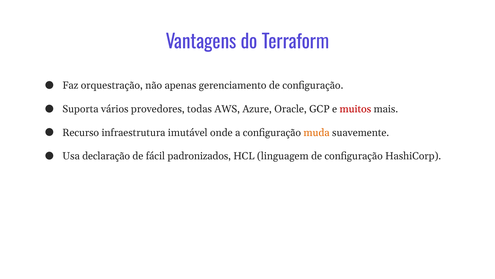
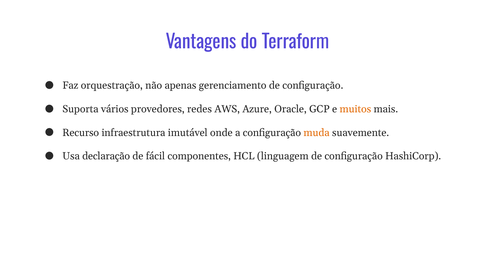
todas: todas -> redes (199, 109)
muitos colour: red -> orange (355, 109)
padronizados: padronizados -> componentes (199, 156)
